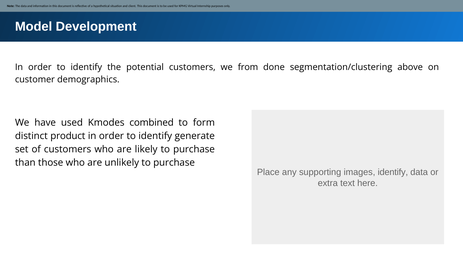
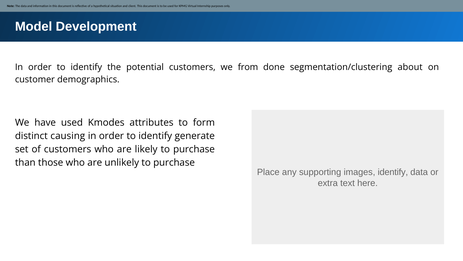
above: above -> about (410, 67)
combined: combined -> attributes (152, 122)
product: product -> causing (68, 136)
